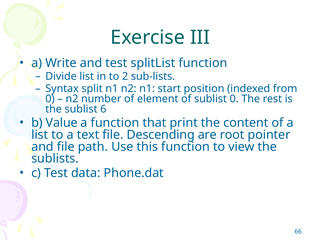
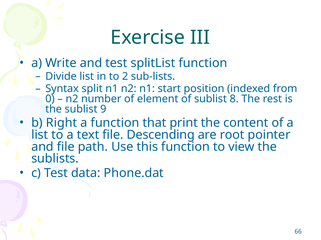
sublist 0: 0 -> 8 (234, 99)
6: 6 -> 9 (103, 110)
Value: Value -> Right (62, 123)
